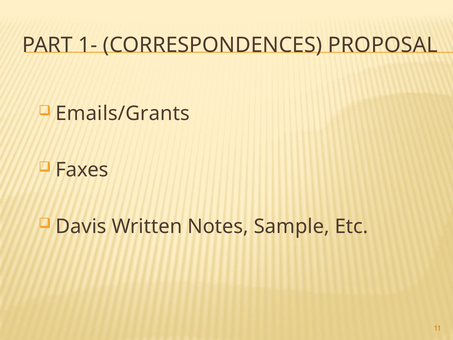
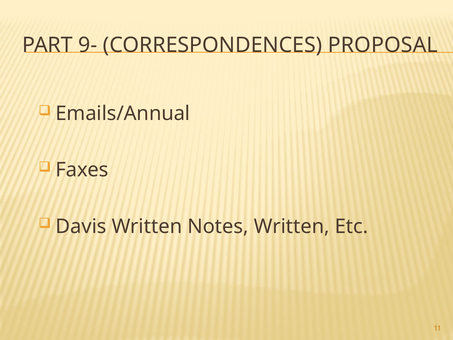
1-: 1- -> 9- (88, 45)
Emails/Grants: Emails/Grants -> Emails/Annual (123, 113)
Notes Sample: Sample -> Written (292, 226)
